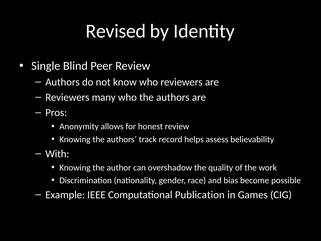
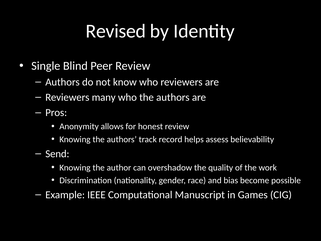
With: With -> Send (57, 154)
Publication: Publication -> Manuscript (200, 195)
